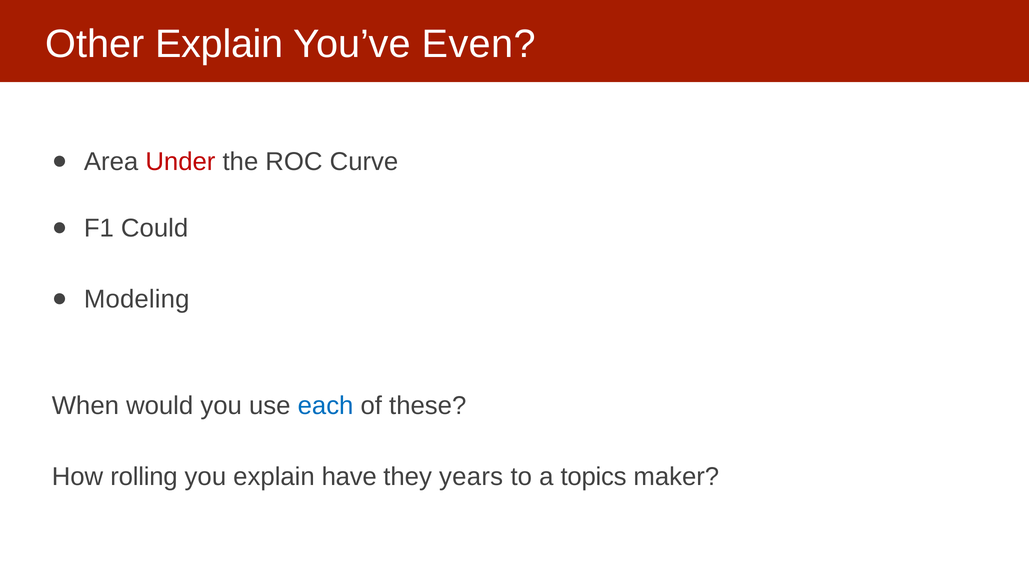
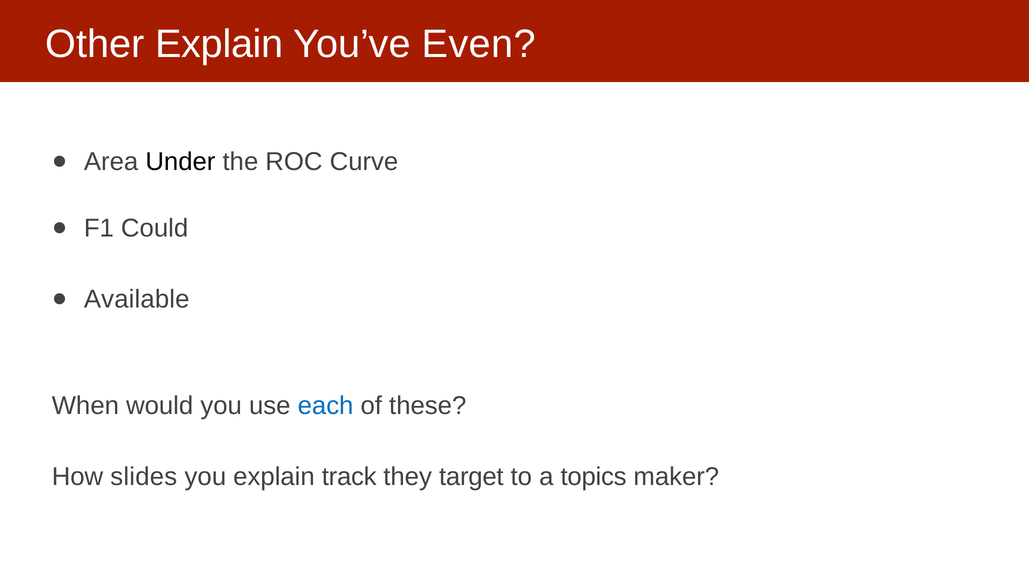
Under colour: red -> black (180, 162)
Modeling: Modeling -> Available (137, 299)
rolling: rolling -> slides (144, 477)
have: have -> track (349, 477)
years: years -> target (471, 477)
